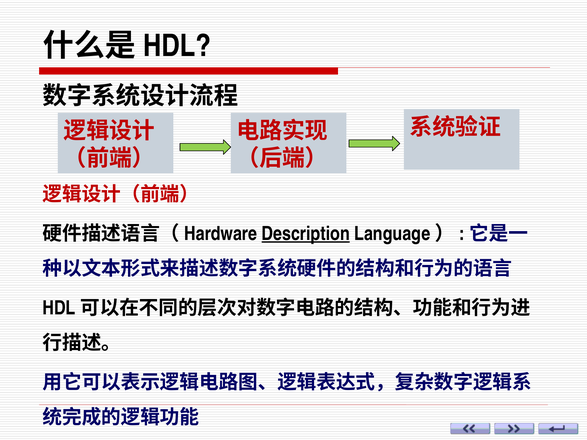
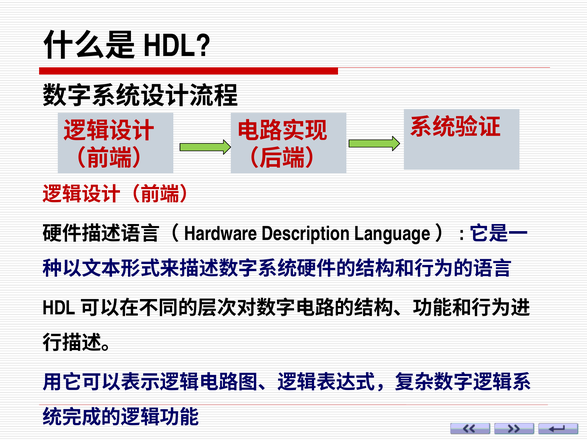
Description underline: present -> none (306, 234)
